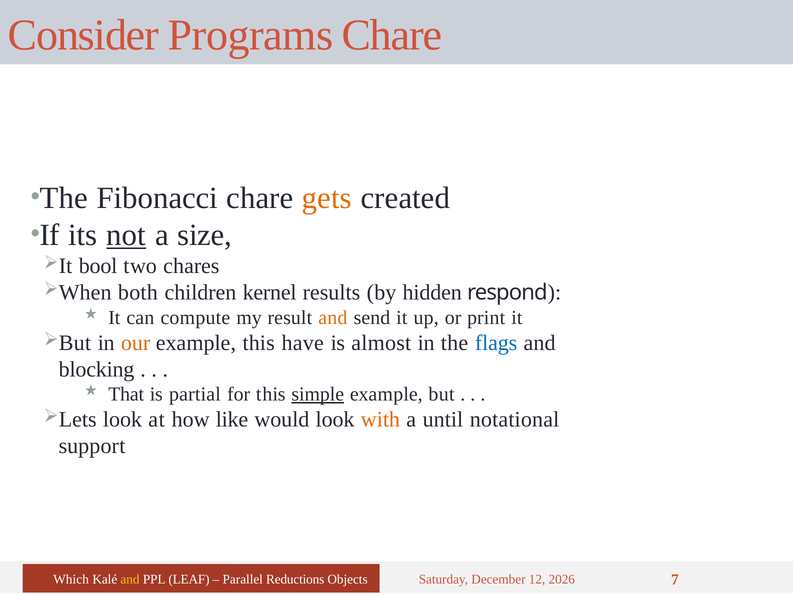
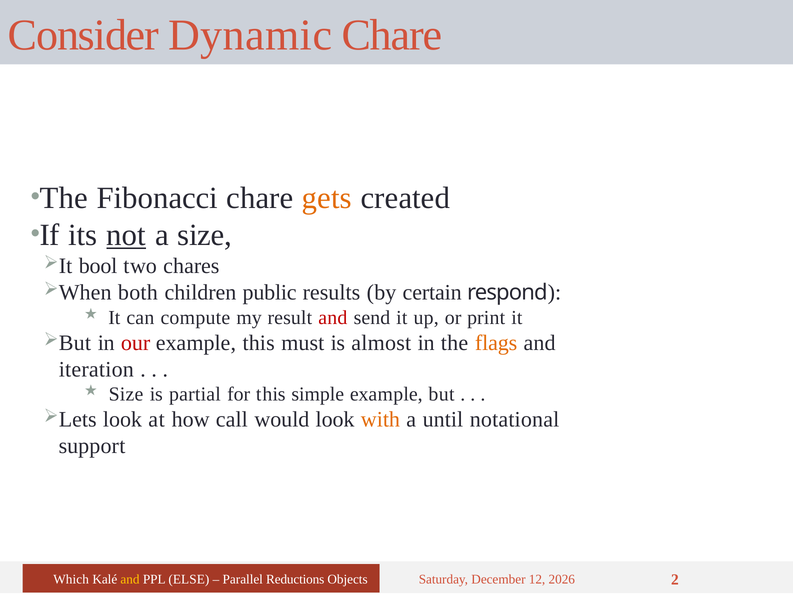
Programs: Programs -> Dynamic (250, 35)
kernel: kernel -> public (270, 292)
hidden: hidden -> certain (432, 292)
and colour: orange -> red (333, 317)
our colour: orange -> red (136, 343)
have: have -> must (303, 343)
flags colour: blue -> orange (496, 343)
blocking: blocking -> iteration (96, 369)
That: That -> Size (126, 394)
simple underline: present -> none (318, 394)
like: like -> call (232, 419)
LEAF: LEAF -> ELSE (189, 579)
7: 7 -> 2 (675, 580)
